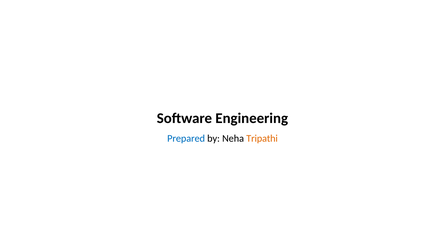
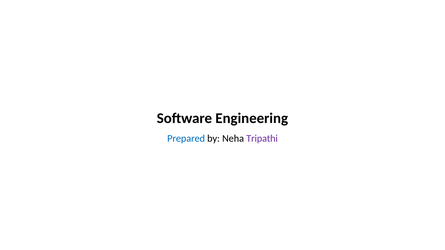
Tripathi colour: orange -> purple (262, 139)
